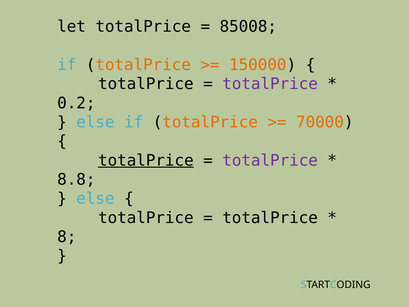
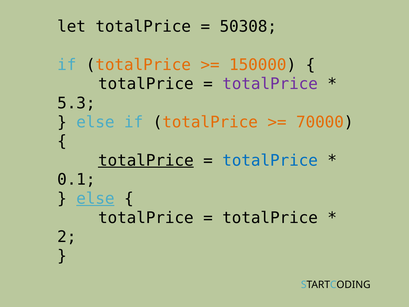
85008: 85008 -> 50308 (248, 27)
0.2: 0.2 -> 5.3 (76, 103)
totalPrice colour: purple -> blue (270, 160)
8.8: 8.8 -> 0.1 (76, 179)
else underline: none -> present (95, 199)
8: 8 -> 2 (67, 237)
